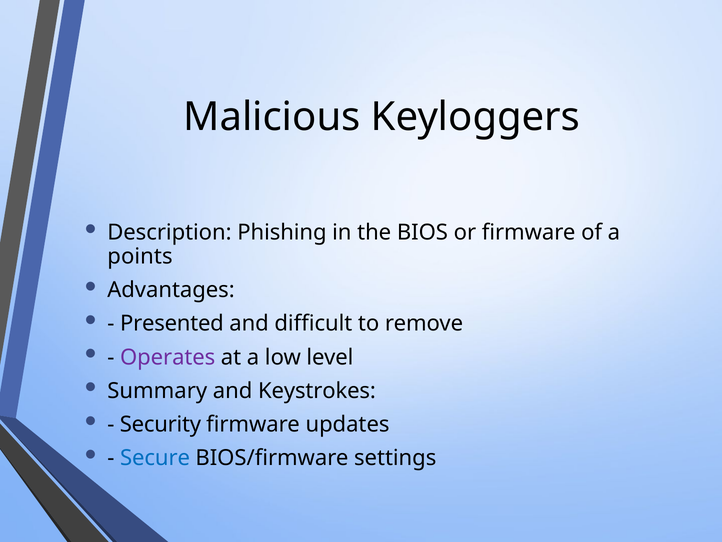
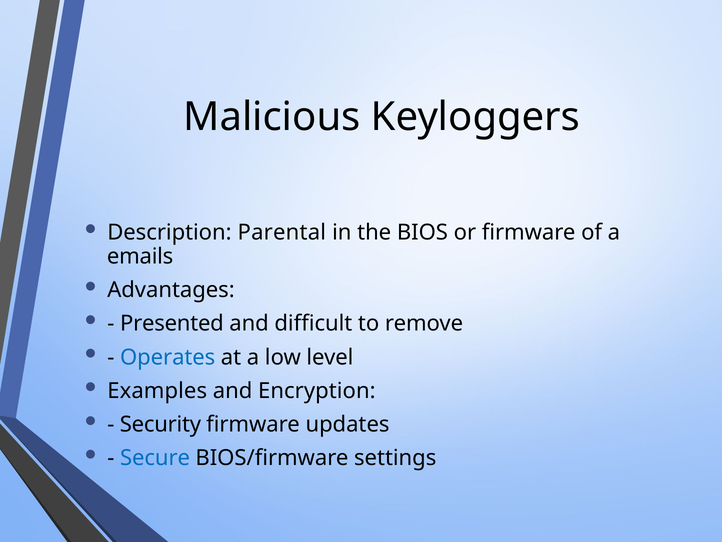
Phishing: Phishing -> Parental (282, 232)
points: points -> emails (140, 256)
Operates colour: purple -> blue (168, 357)
Summary: Summary -> Examples (157, 390)
Keystrokes: Keystrokes -> Encryption (317, 390)
